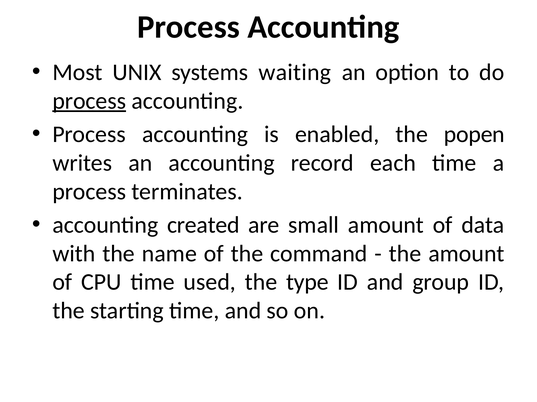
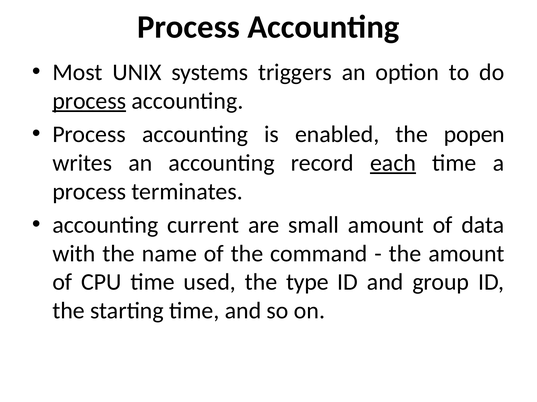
waiting: waiting -> triggers (295, 72)
each underline: none -> present (393, 163)
created: created -> current (203, 225)
